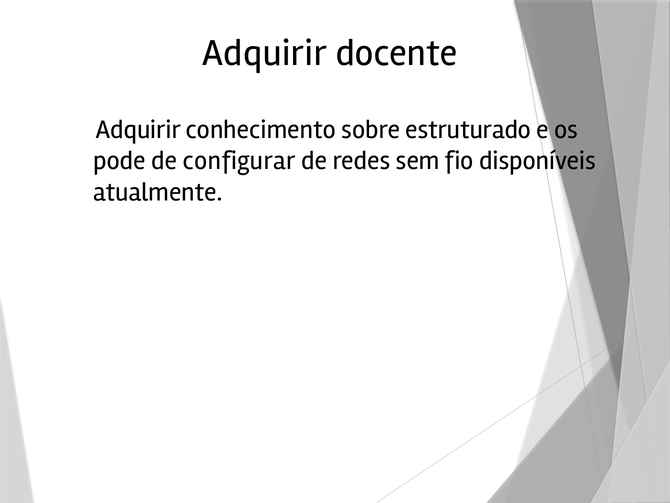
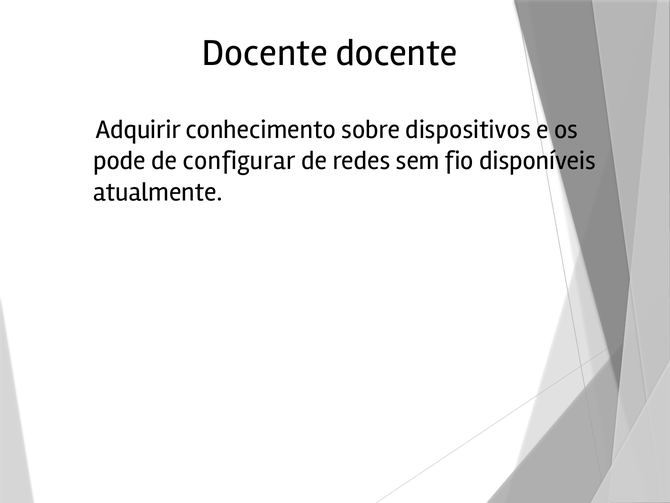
Adquirir: Adquirir -> Docente (265, 53)
estruturado: estruturado -> dispositivos (468, 129)
